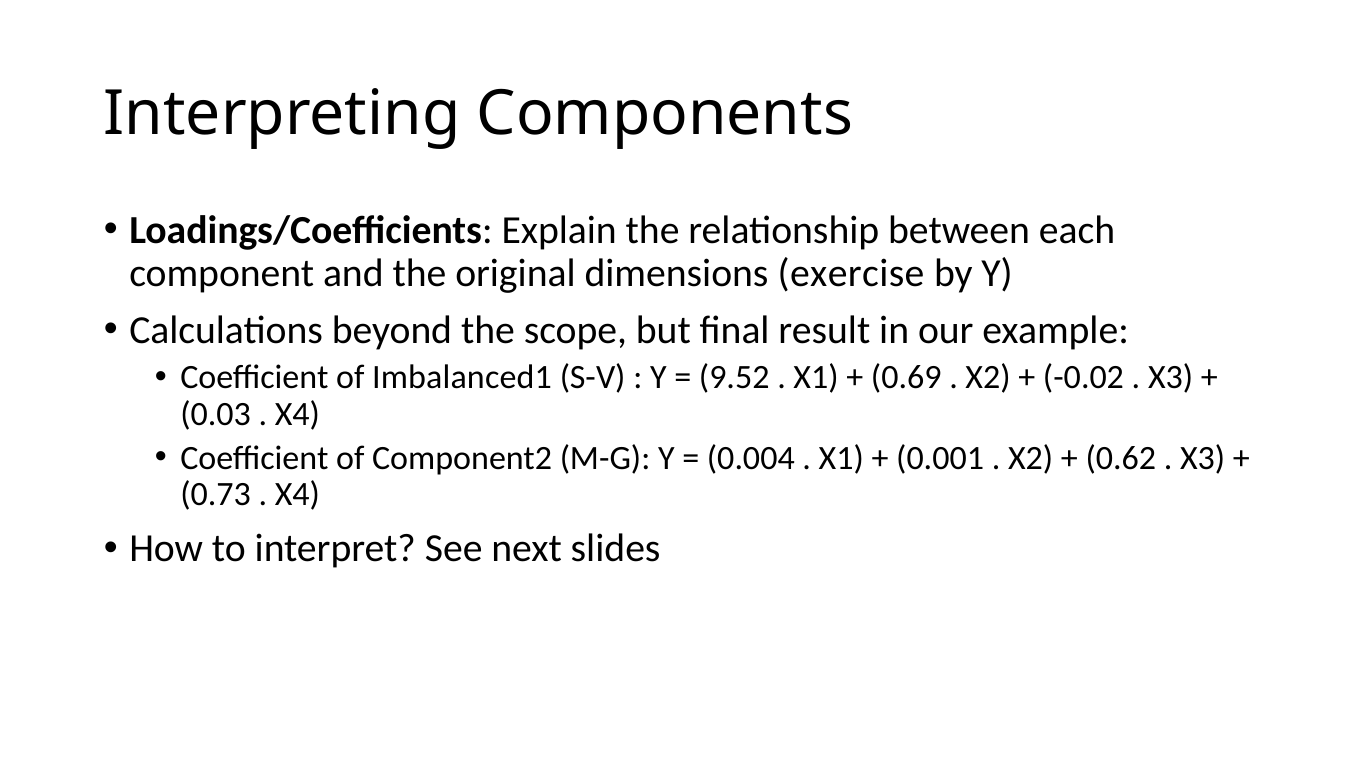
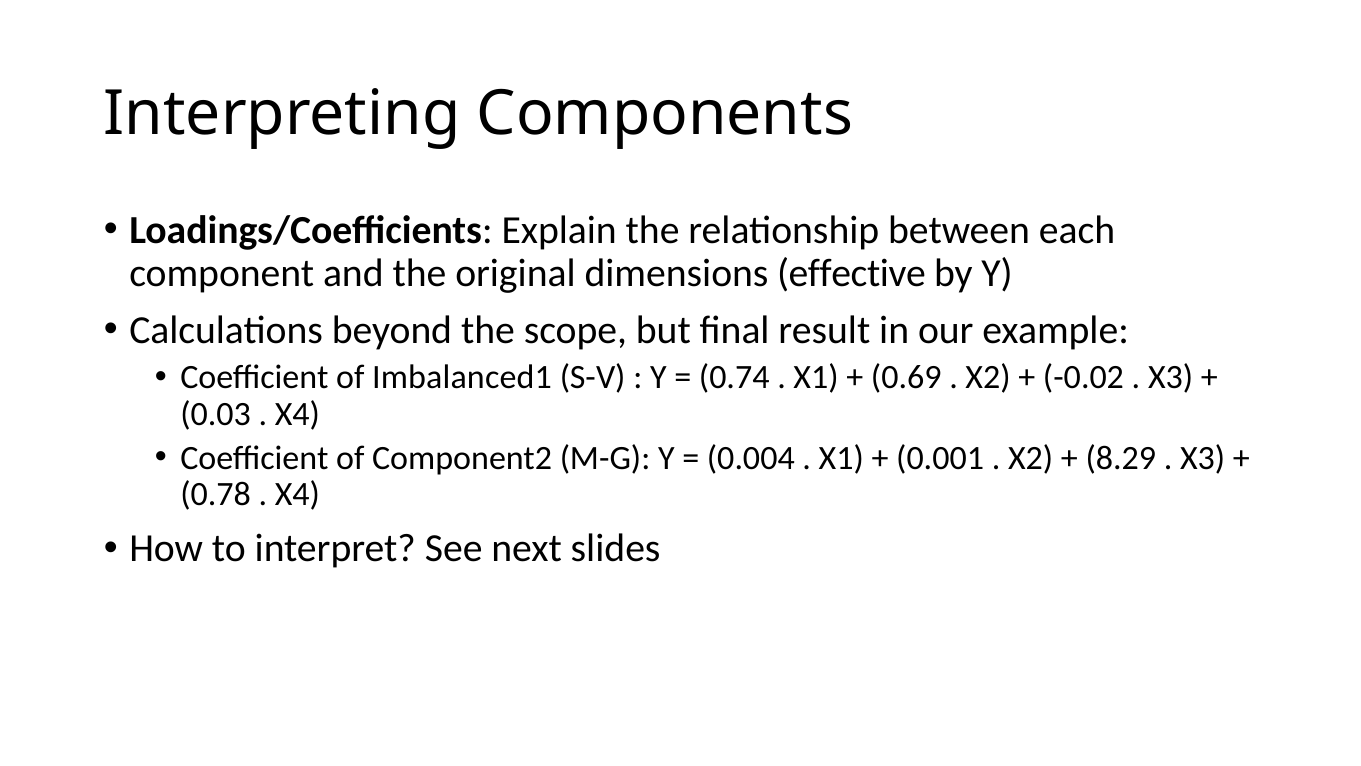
exercise: exercise -> effective (851, 273)
9.52: 9.52 -> 0.74 (734, 377)
0.62: 0.62 -> 8.29 (1121, 458)
0.73: 0.73 -> 0.78 (216, 494)
